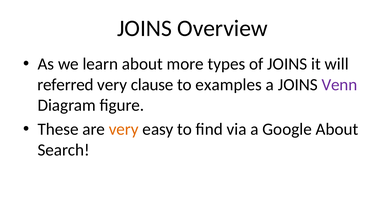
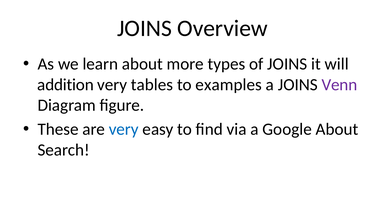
referred: referred -> addition (66, 84)
clause: clause -> tables (152, 84)
very colour: orange -> blue (124, 129)
